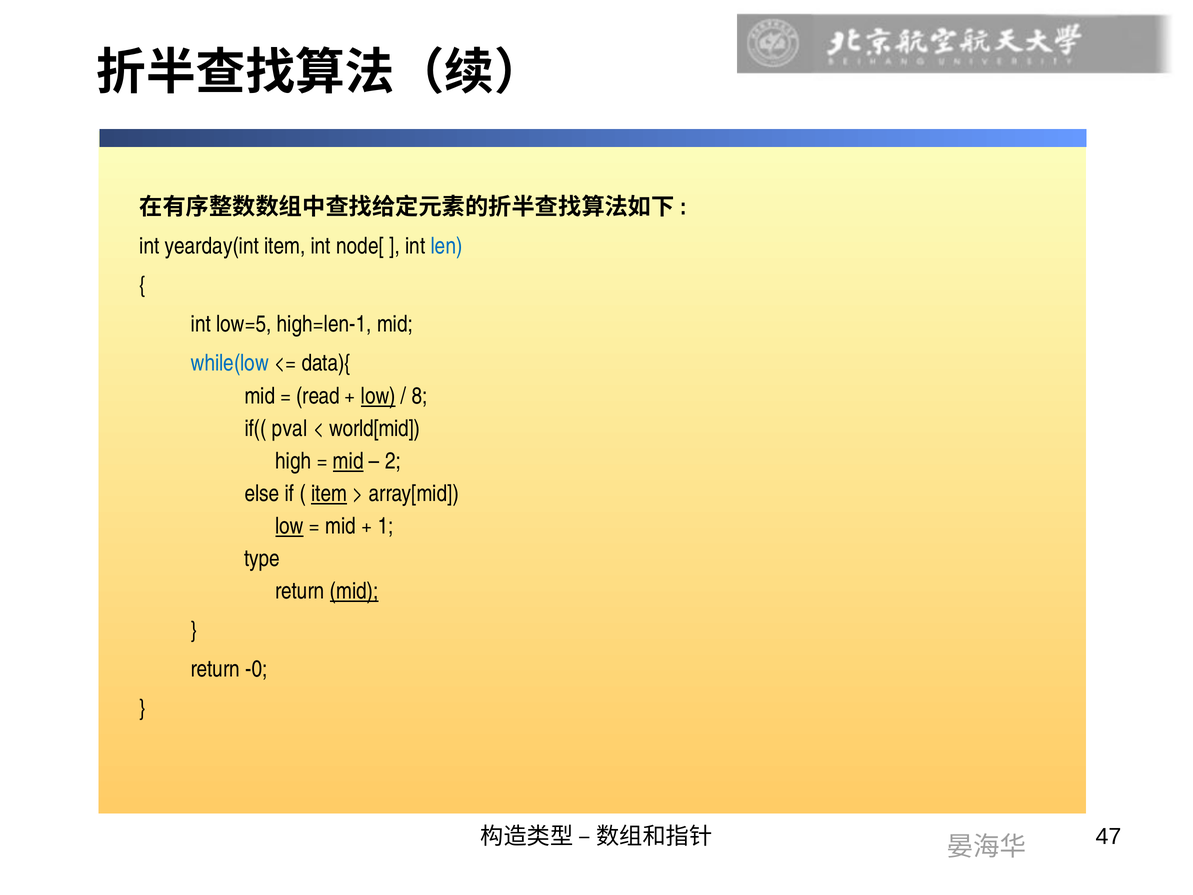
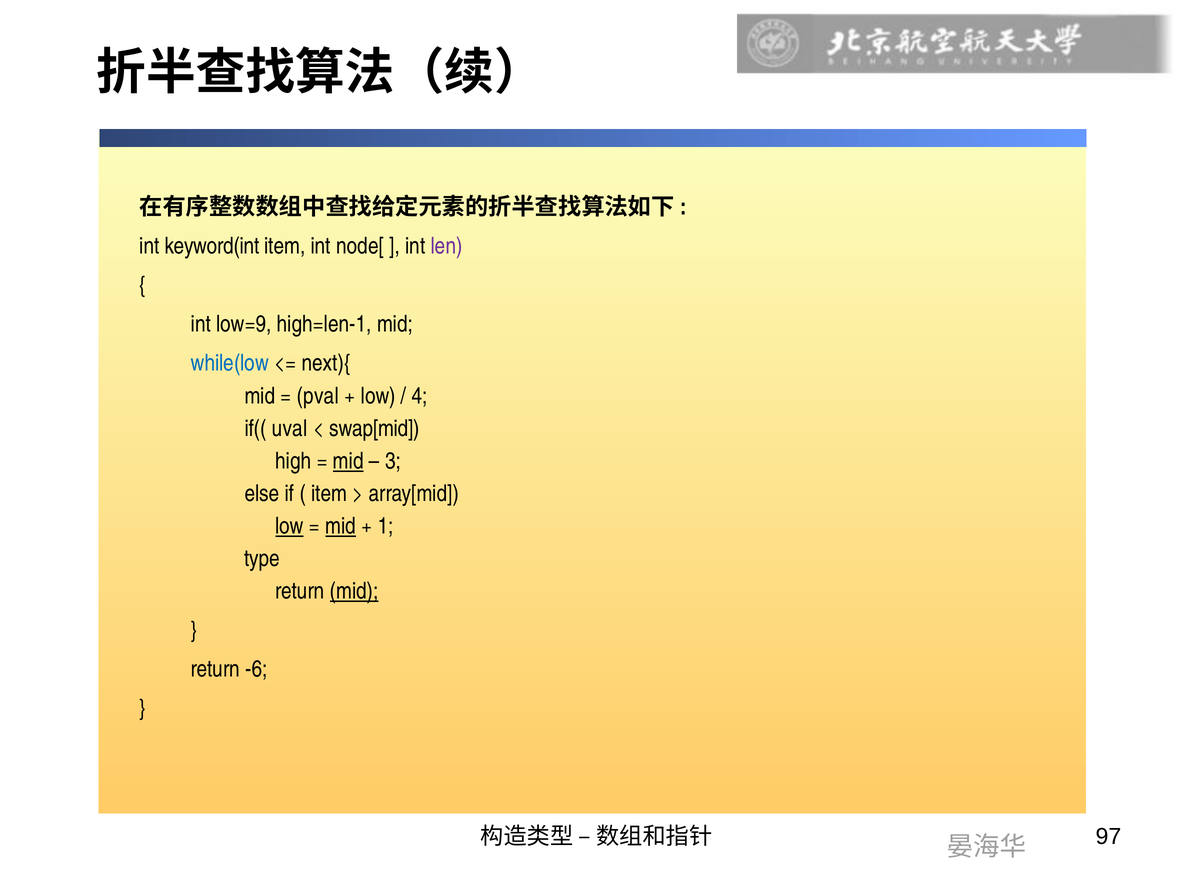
yearday(int: yearday(int -> keyword(int (212, 246)
len colour: blue -> purple (447, 246)
low=5: low=5 -> low=9 (244, 324)
data){: data){ -> next){ (326, 363)
read: read -> pval (318, 396)
low underline: present -> none (378, 396)
8: 8 -> 4 (419, 396)
pval: pval -> uval (290, 429)
world[mid: world[mid -> swap[mid (375, 429)
2: 2 -> 3 (393, 461)
item underline: present -> none (329, 494)
mid underline: none -> present (341, 526)
-0: -0 -> -6 (256, 669)
47: 47 -> 97 (1108, 836)
